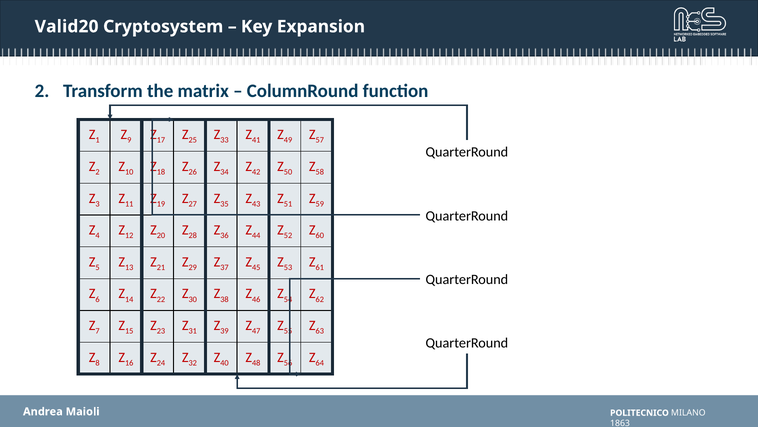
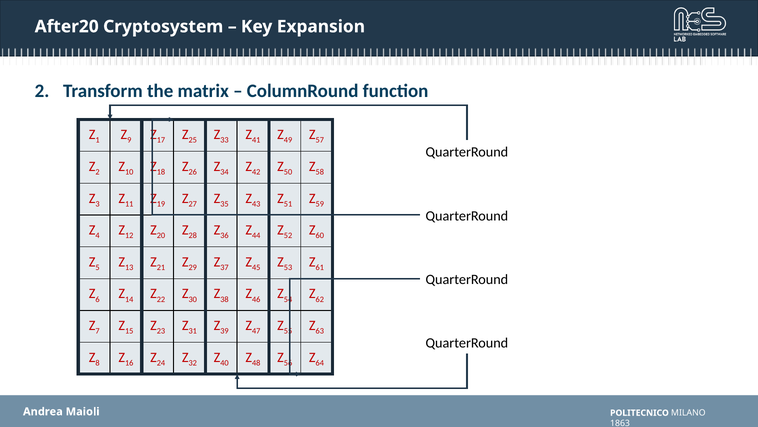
Valid20: Valid20 -> After20 (67, 27)
